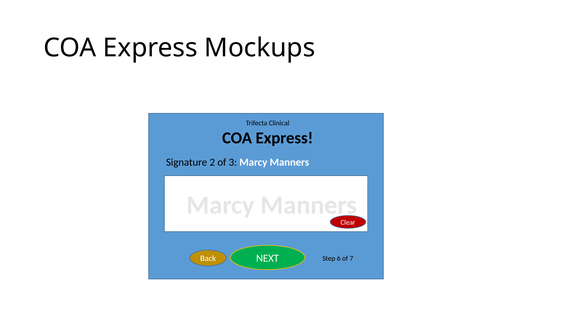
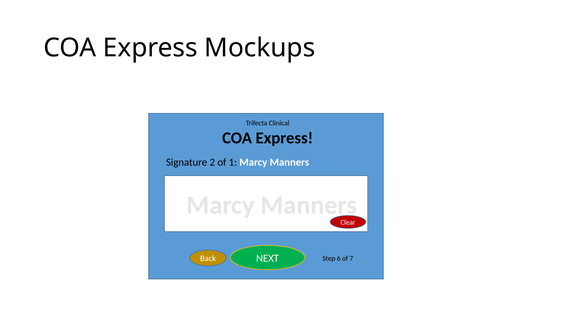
3: 3 -> 1 (233, 162)
